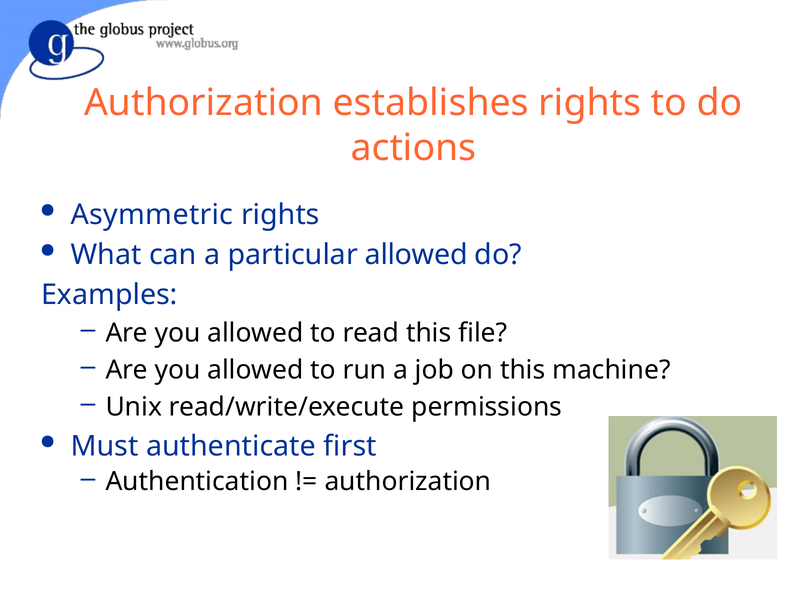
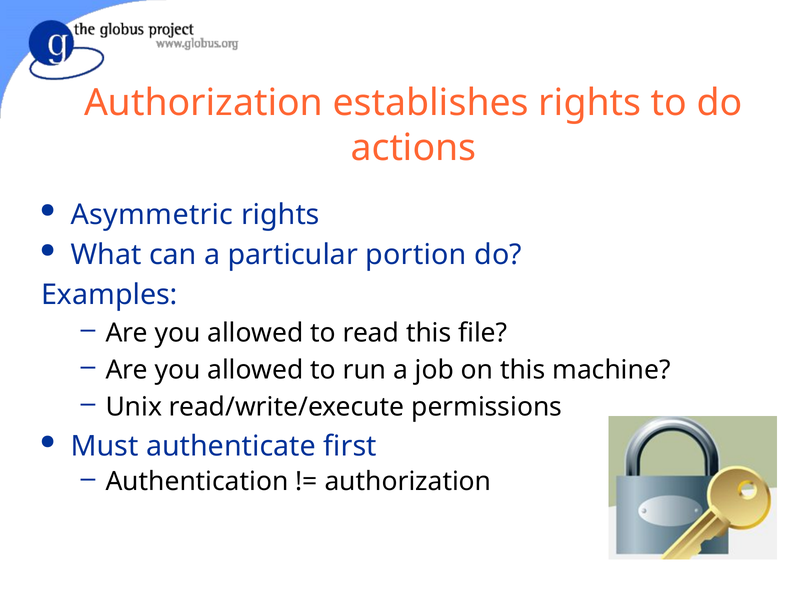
particular allowed: allowed -> portion (416, 255)
